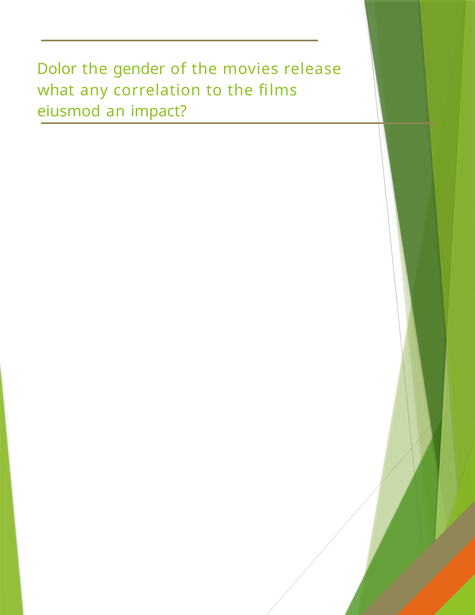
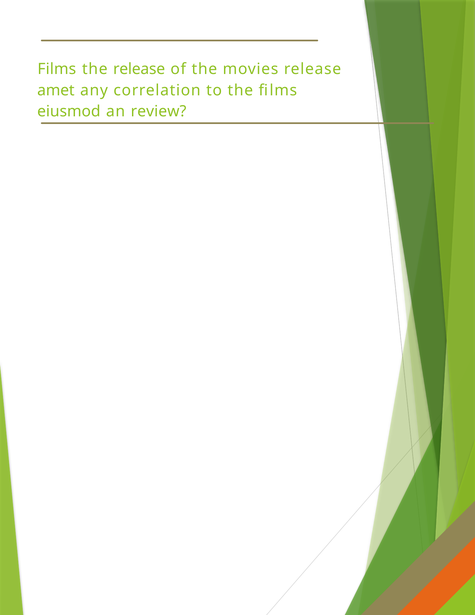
Dolor: Dolor -> Films (57, 69)
the gender: gender -> release (139, 69)
what: what -> amet (56, 90)
impact: impact -> review (159, 111)
